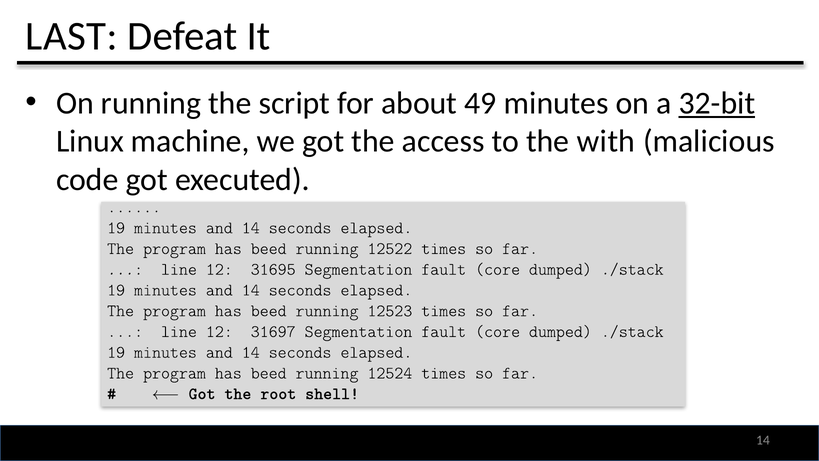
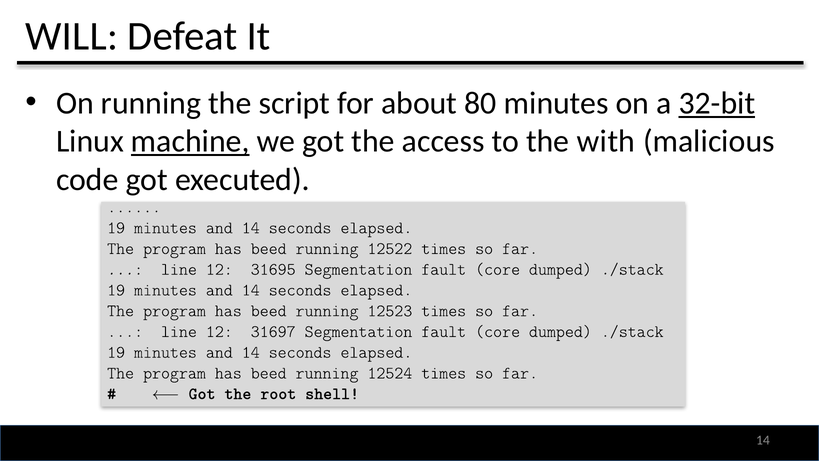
LAST: LAST -> WILL (72, 36)
49: 49 -> 80 (480, 103)
machine underline: none -> present (190, 141)
